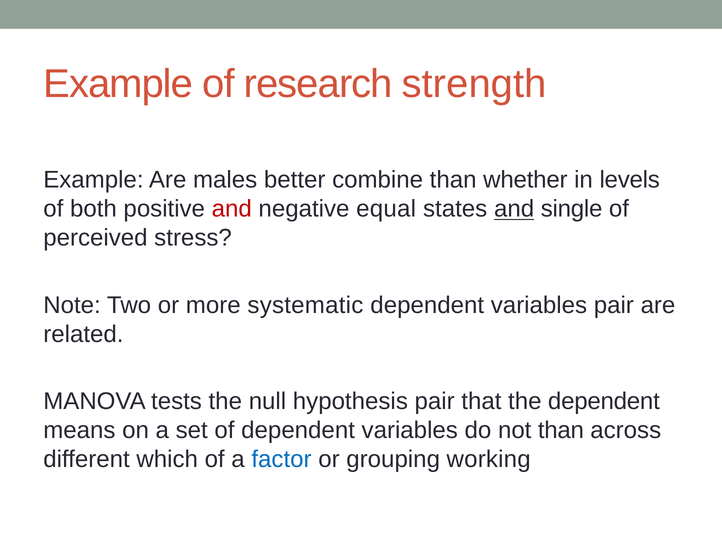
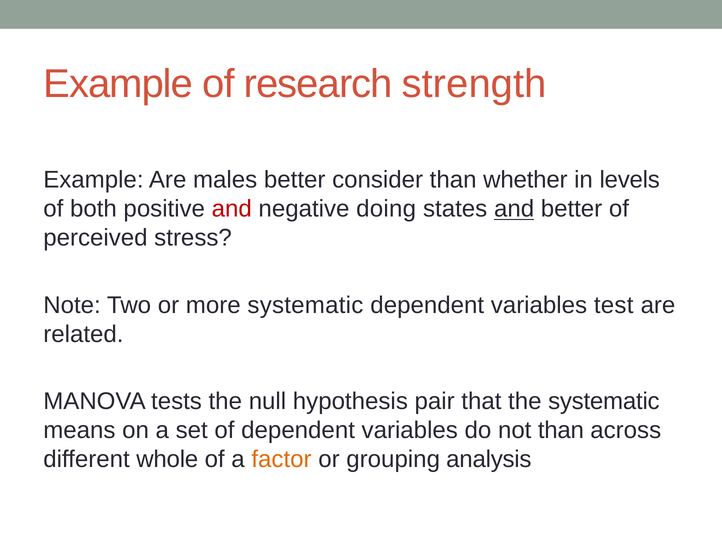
combine: combine -> consider (378, 180)
equal: equal -> doing (386, 209)
and single: single -> better (572, 209)
variables pair: pair -> test (614, 305)
the dependent: dependent -> systematic (604, 401)
which: which -> whole (167, 459)
factor colour: blue -> orange (282, 459)
working: working -> analysis (489, 459)
